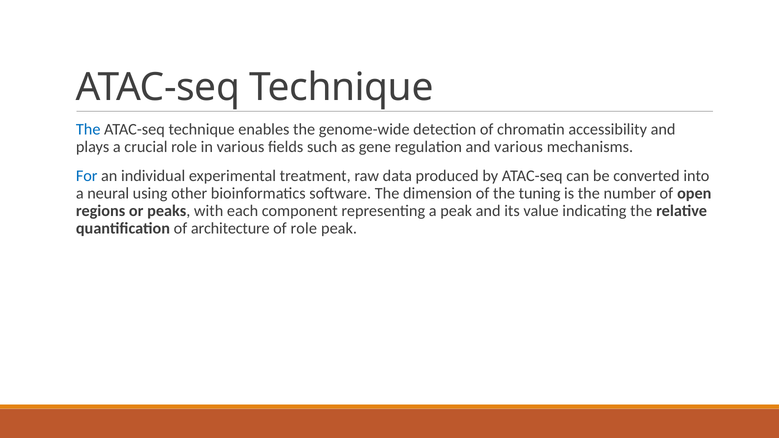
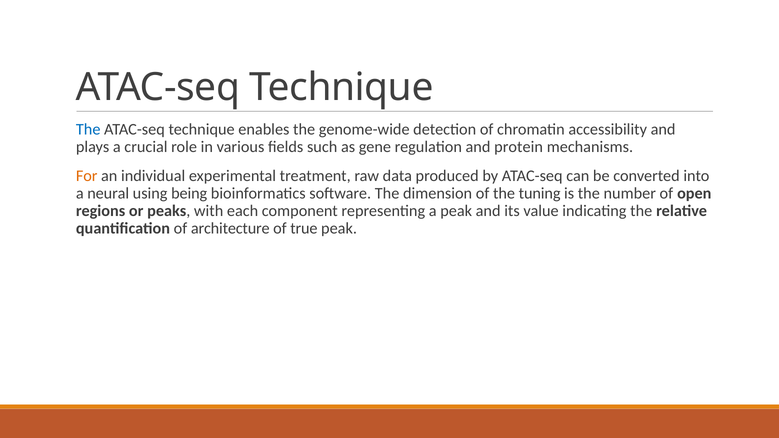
and various: various -> protein (519, 147)
For colour: blue -> orange (87, 176)
other: other -> being (189, 193)
of role: role -> true (304, 229)
